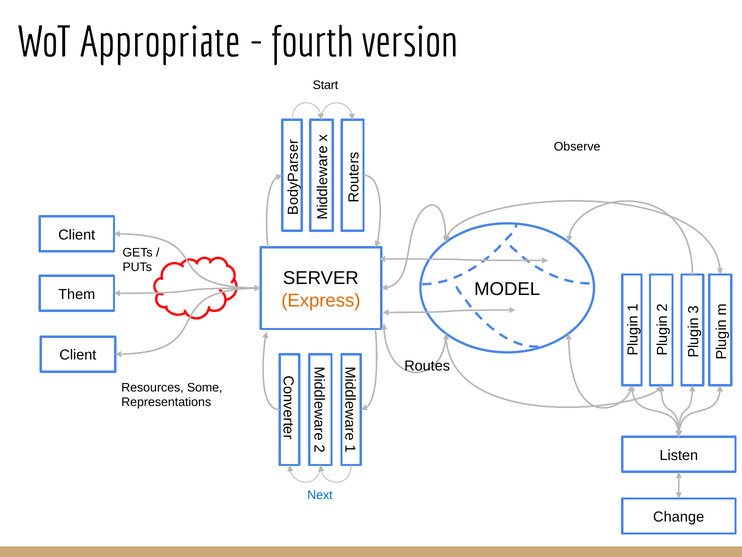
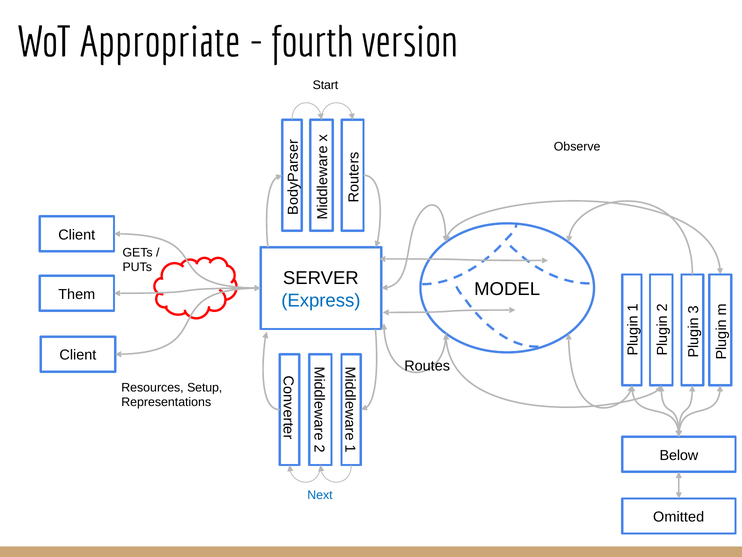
Express colour: orange -> blue (321, 300)
Some: Some -> Setup (205, 387)
Listen: Listen -> Below (679, 455)
Change: Change -> Omitted (679, 517)
